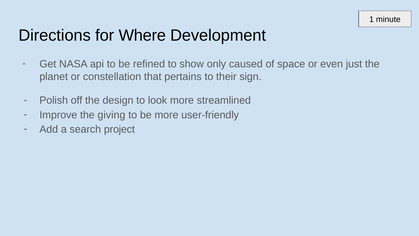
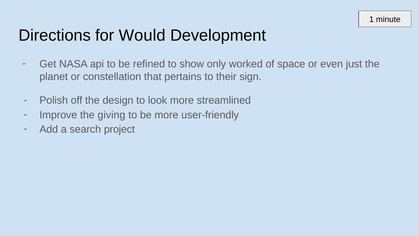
Where: Where -> Would (142, 35)
caused: caused -> worked (246, 64)
